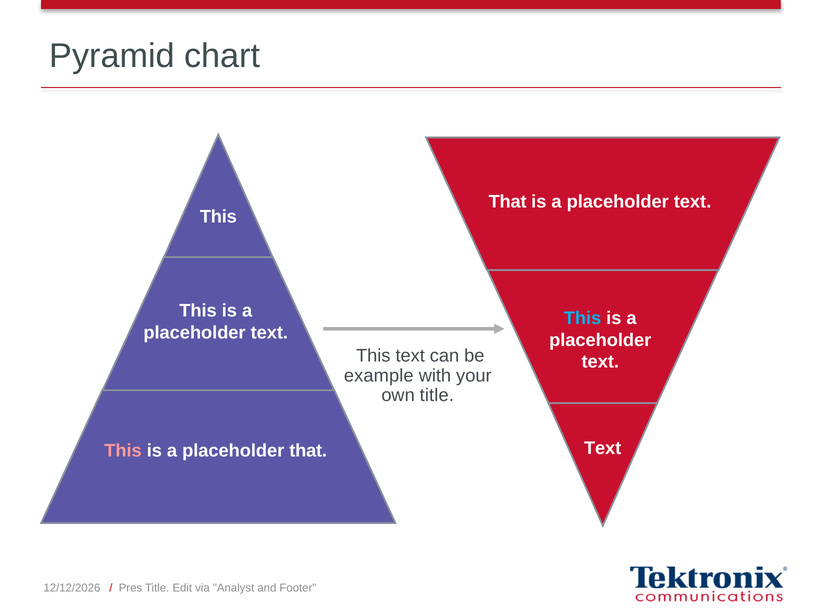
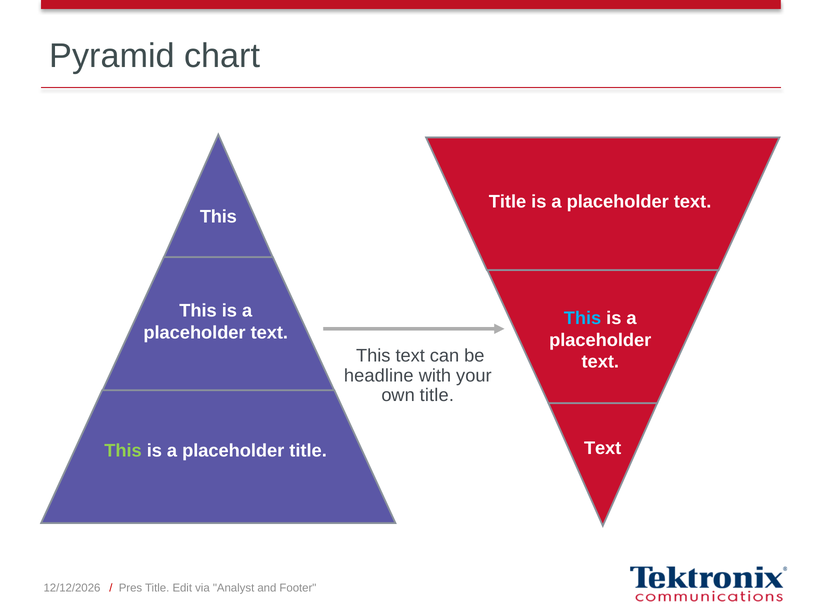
That: That -> Title (508, 202)
example: example -> headline (379, 376)
This colour: pink -> light green (123, 451)
placeholder that: that -> title (308, 451)
